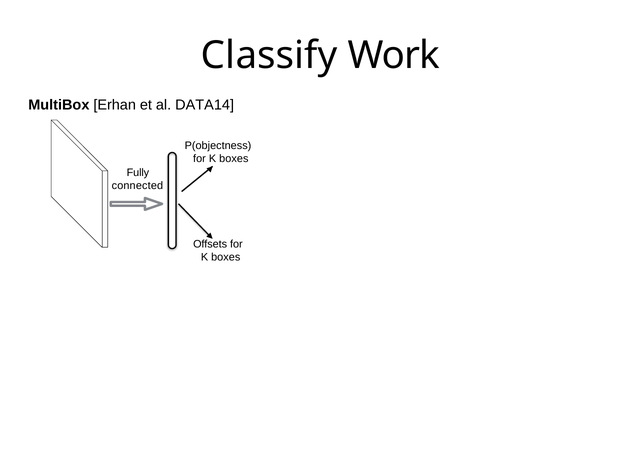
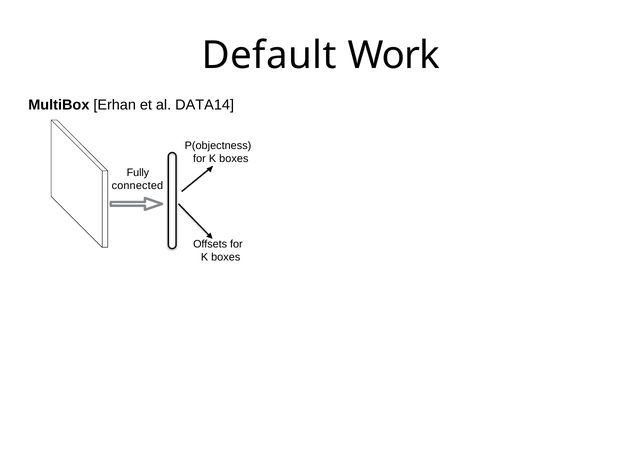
Classify: Classify -> Default (269, 55)
